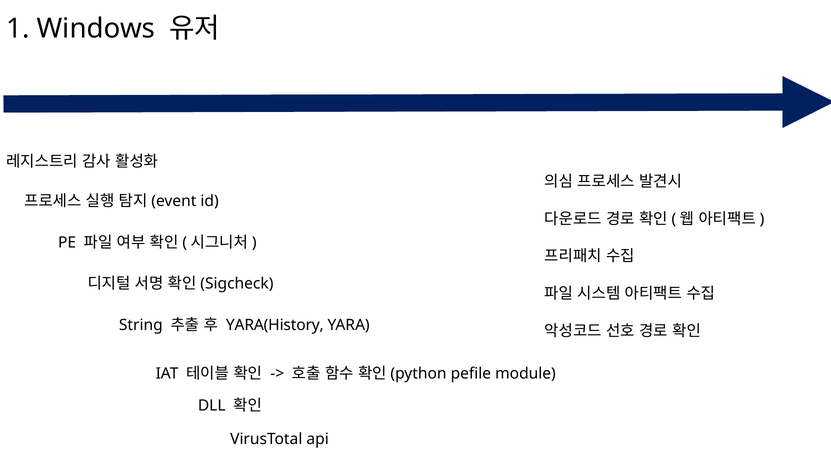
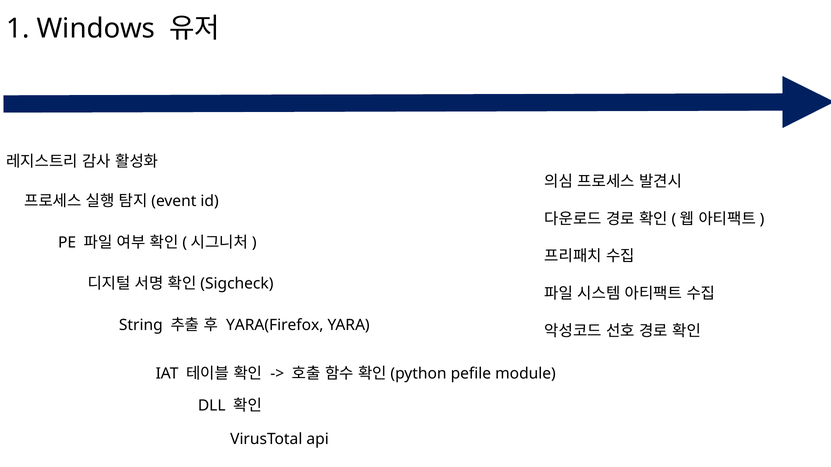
YARA(History: YARA(History -> YARA(Firefox (275, 326)
